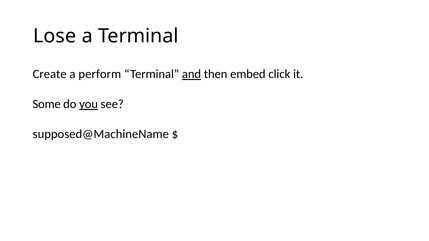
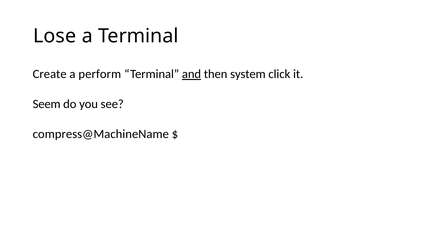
embed: embed -> system (248, 74)
Some: Some -> Seem (47, 104)
you underline: present -> none (89, 104)
supposed@MachineName: supposed@MachineName -> compress@MachineName (101, 134)
